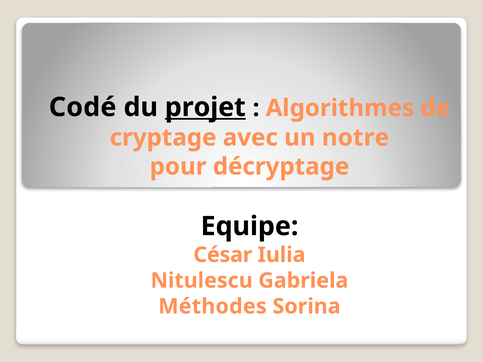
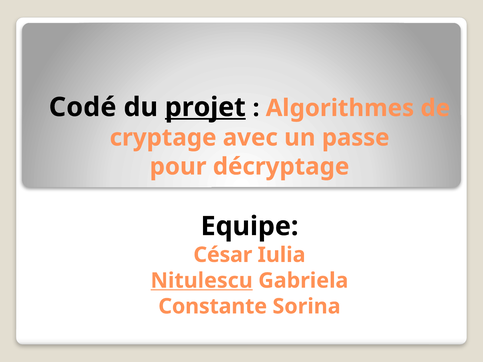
notre: notre -> passe (356, 138)
Nitulescu underline: none -> present (202, 281)
Méthodes: Méthodes -> Constante (213, 307)
